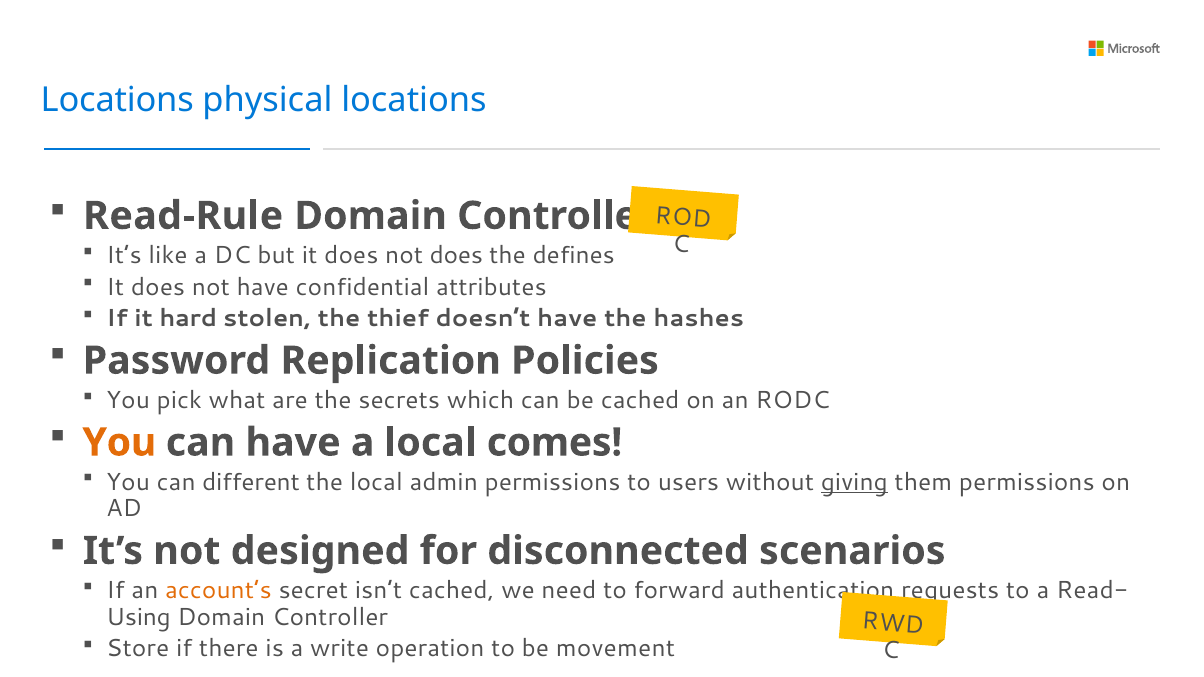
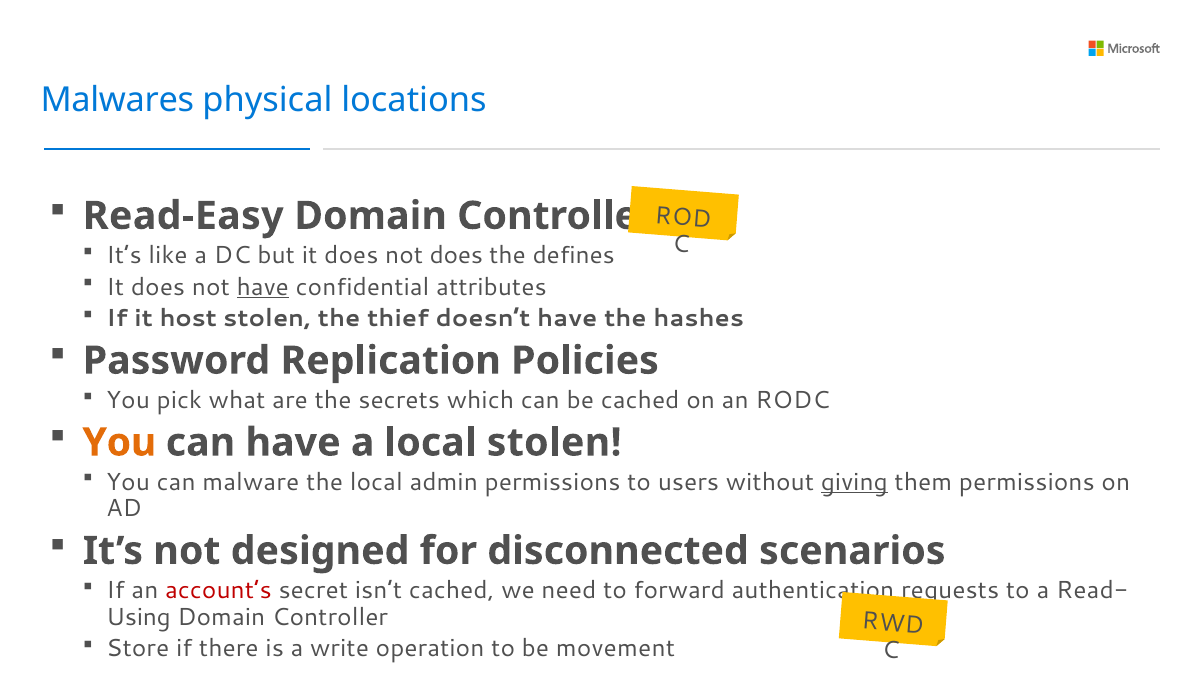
Locations: Locations -> Malwares (117, 100)
Read-Rule: Read-Rule -> Read-Easy (183, 216)
have underline: none -> present (263, 287)
hard: hard -> host (188, 318)
local comes: comes -> stolen (554, 443)
different: different -> malware (251, 482)
account’s colour: orange -> red (218, 591)
